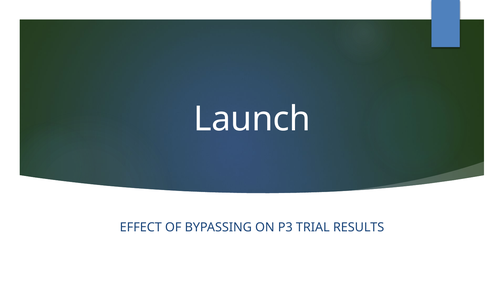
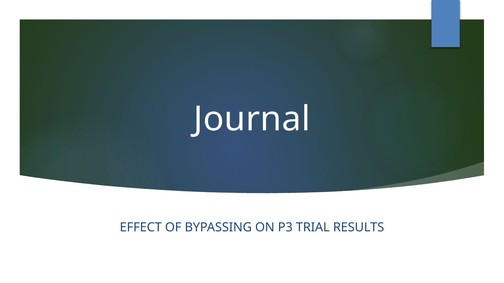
Launch: Launch -> Journal (252, 119)
